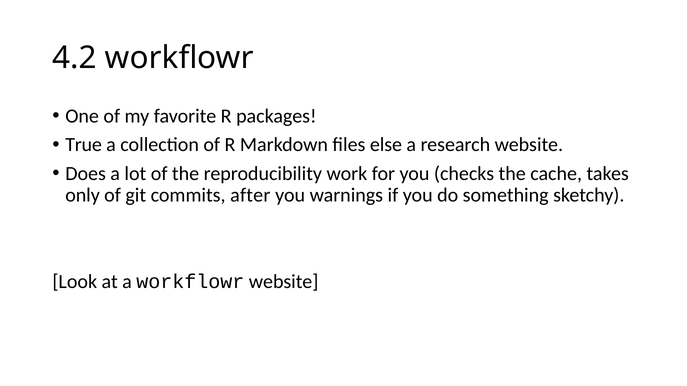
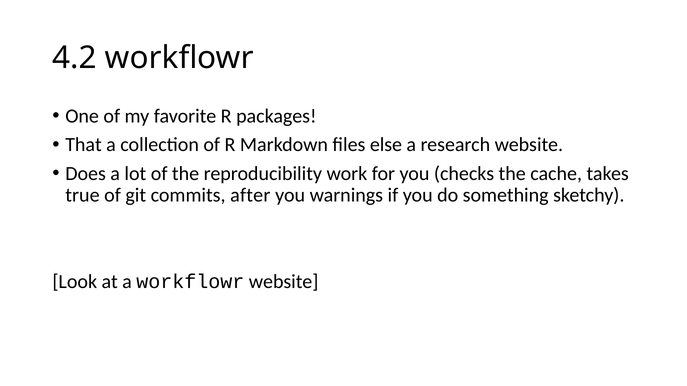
True: True -> That (83, 145)
only: only -> true (82, 195)
